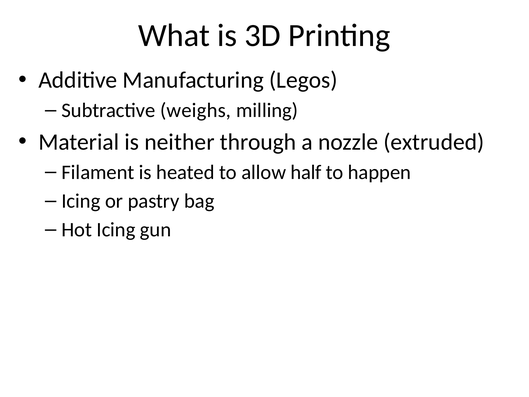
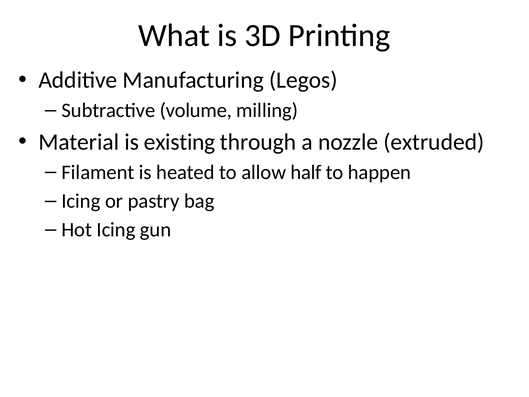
weighs: weighs -> volume (196, 110)
neither: neither -> existing (180, 142)
